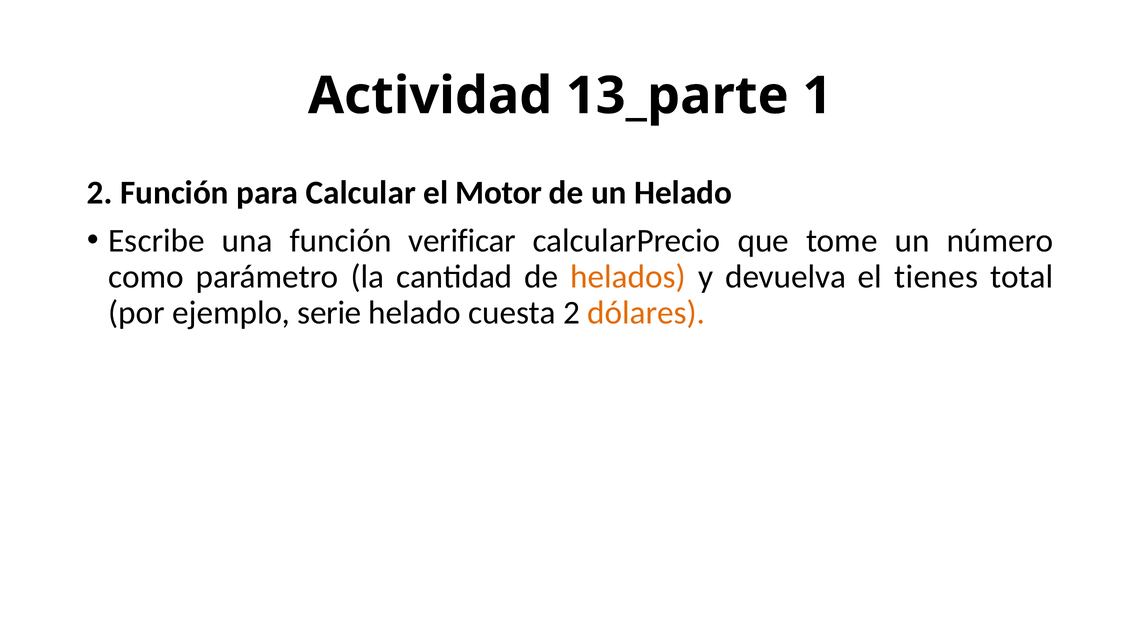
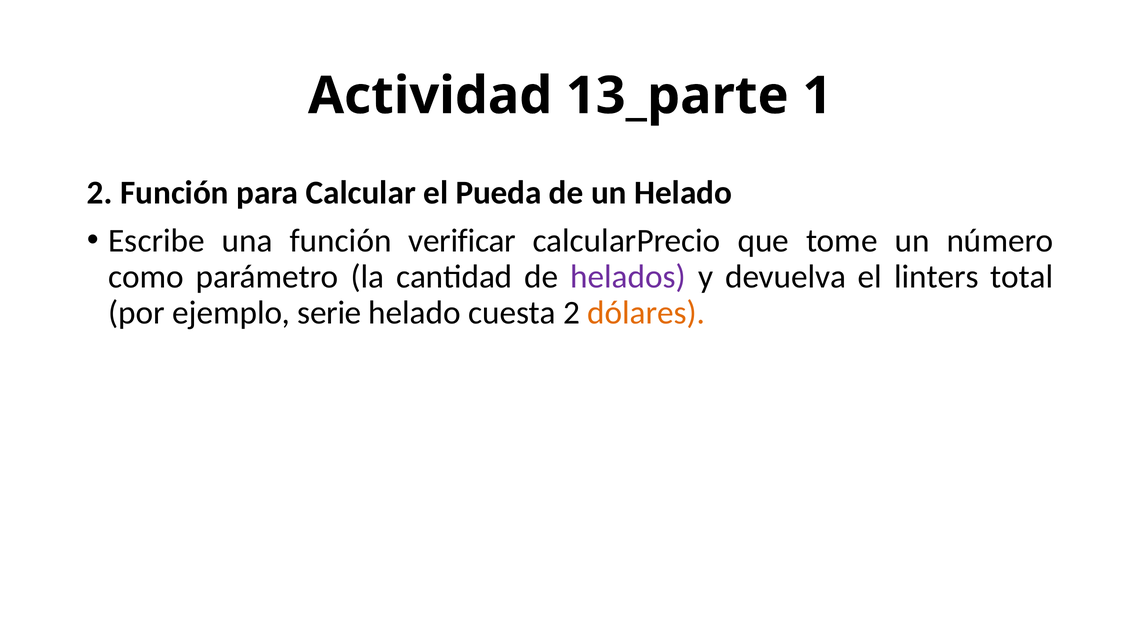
Motor: Motor -> Pueda (499, 193)
helados colour: orange -> purple (628, 277)
tienes: tienes -> linters (936, 277)
